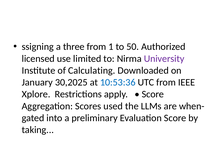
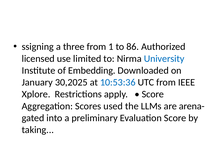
50: 50 -> 86 (133, 47)
University colour: purple -> blue (164, 59)
Calculating: Calculating -> Embedding (92, 71)
when-: when- -> arena- (192, 106)
